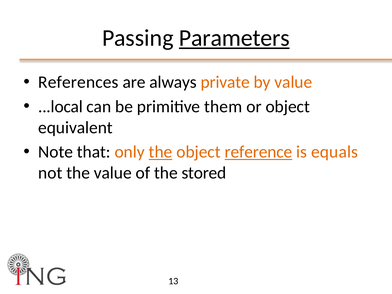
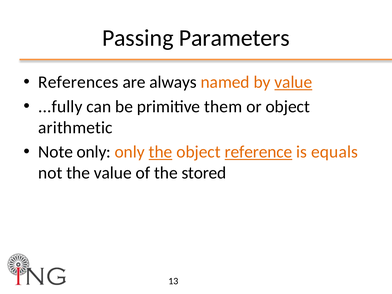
Parameters underline: present -> none (234, 38)
private: private -> named (225, 82)
value underline: none -> present (293, 82)
...local: ...local -> ...fully (60, 107)
equivalent: equivalent -> arithmetic (75, 128)
Note that: that -> only (94, 152)
